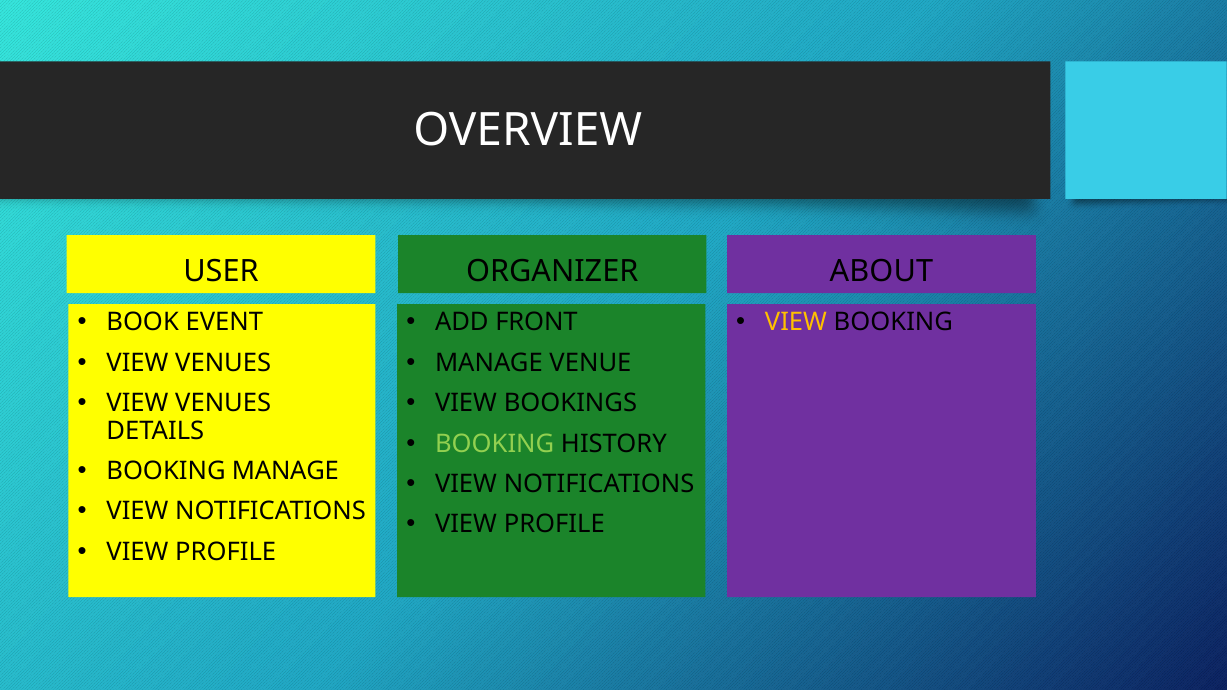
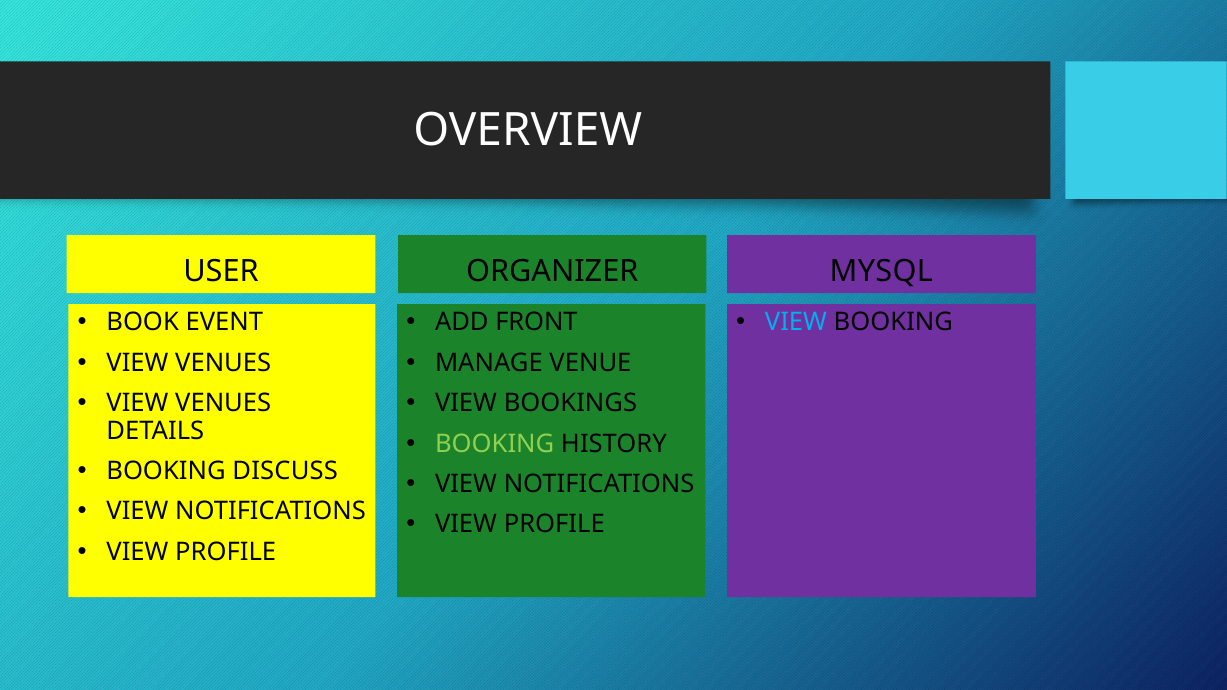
ABOUT: ABOUT -> MYSQL (881, 272)
VIEW colour: yellow -> light blue (796, 322)
BOOKING MANAGE: MANAGE -> DISCUSS (285, 471)
